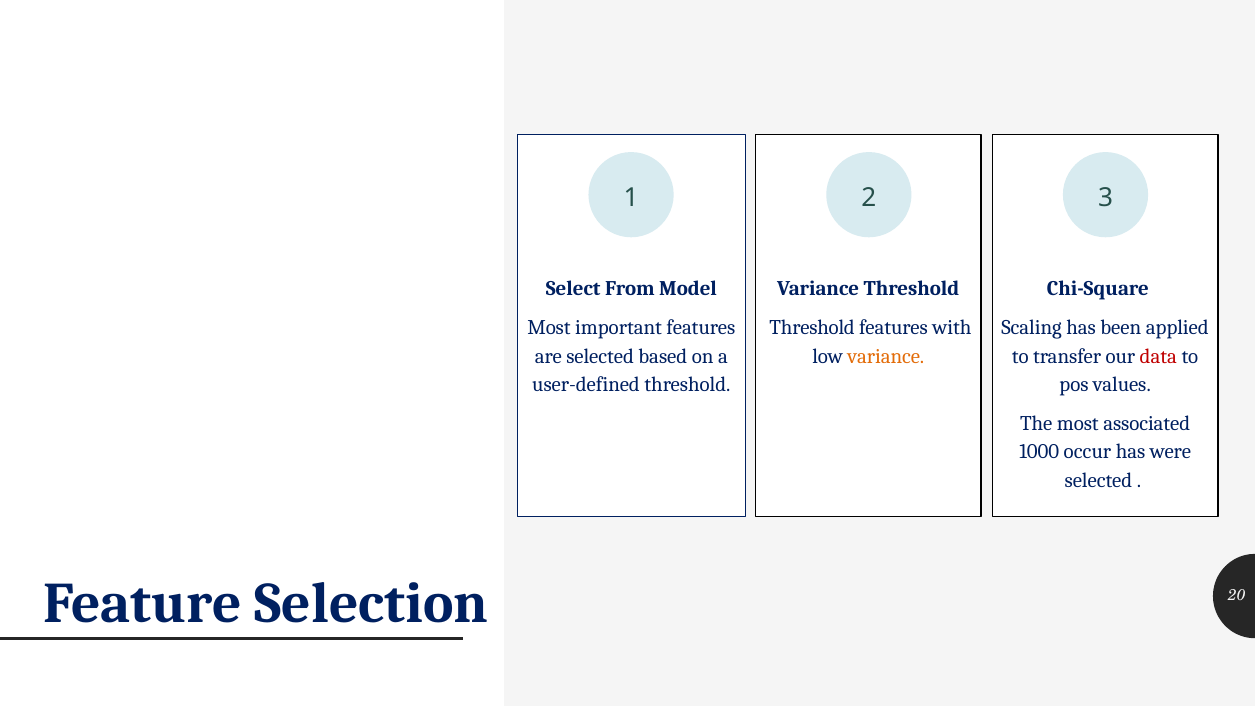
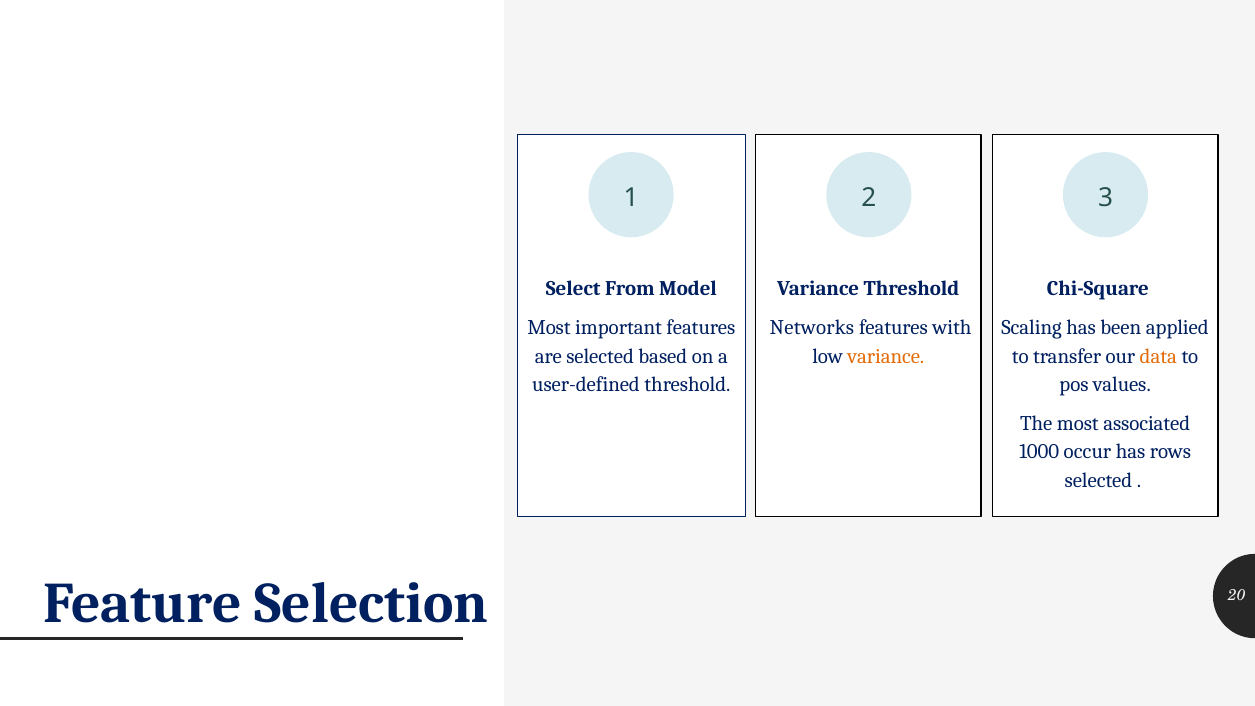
Threshold: Threshold -> Networks (812, 328)
data colour: red -> orange (1158, 356)
were: were -> rows (1170, 452)
